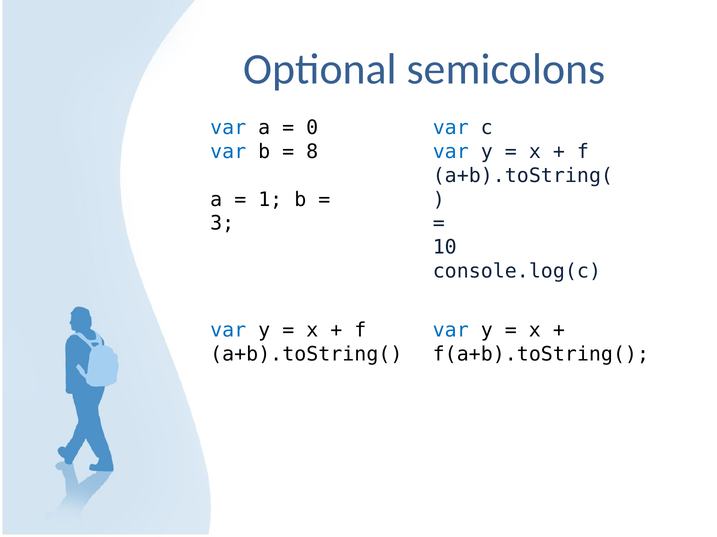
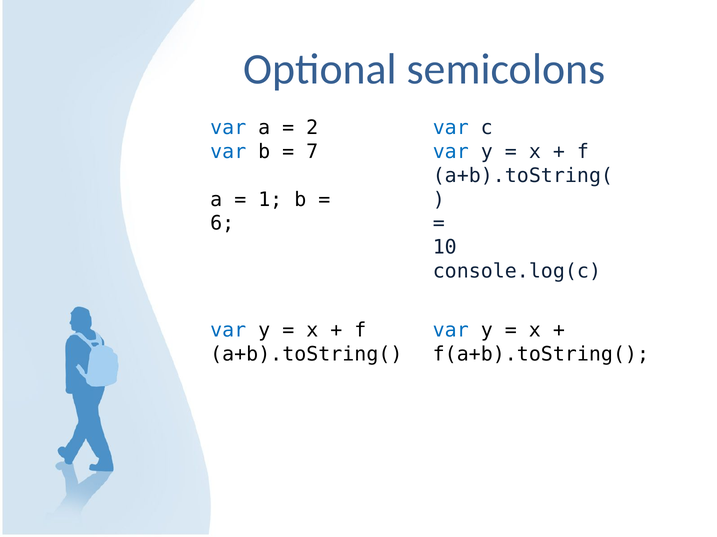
0: 0 -> 2 (312, 128)
8: 8 -> 7 (312, 152)
3: 3 -> 6 (222, 224)
